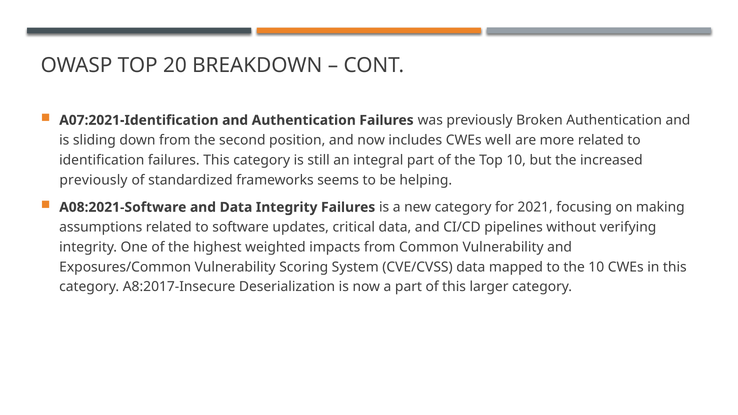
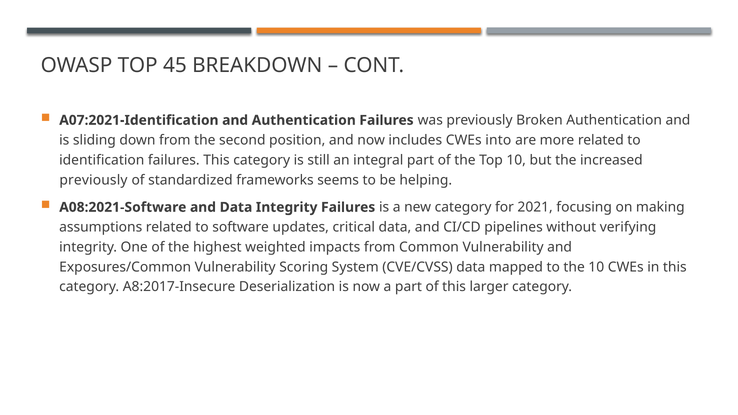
20: 20 -> 45 (175, 65)
well: well -> into (498, 140)
